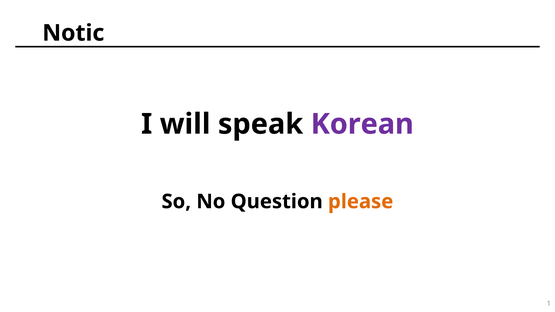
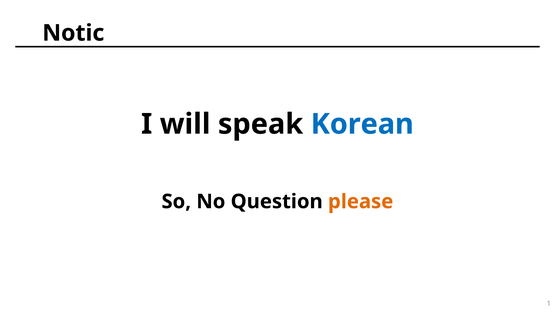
Korean colour: purple -> blue (362, 124)
